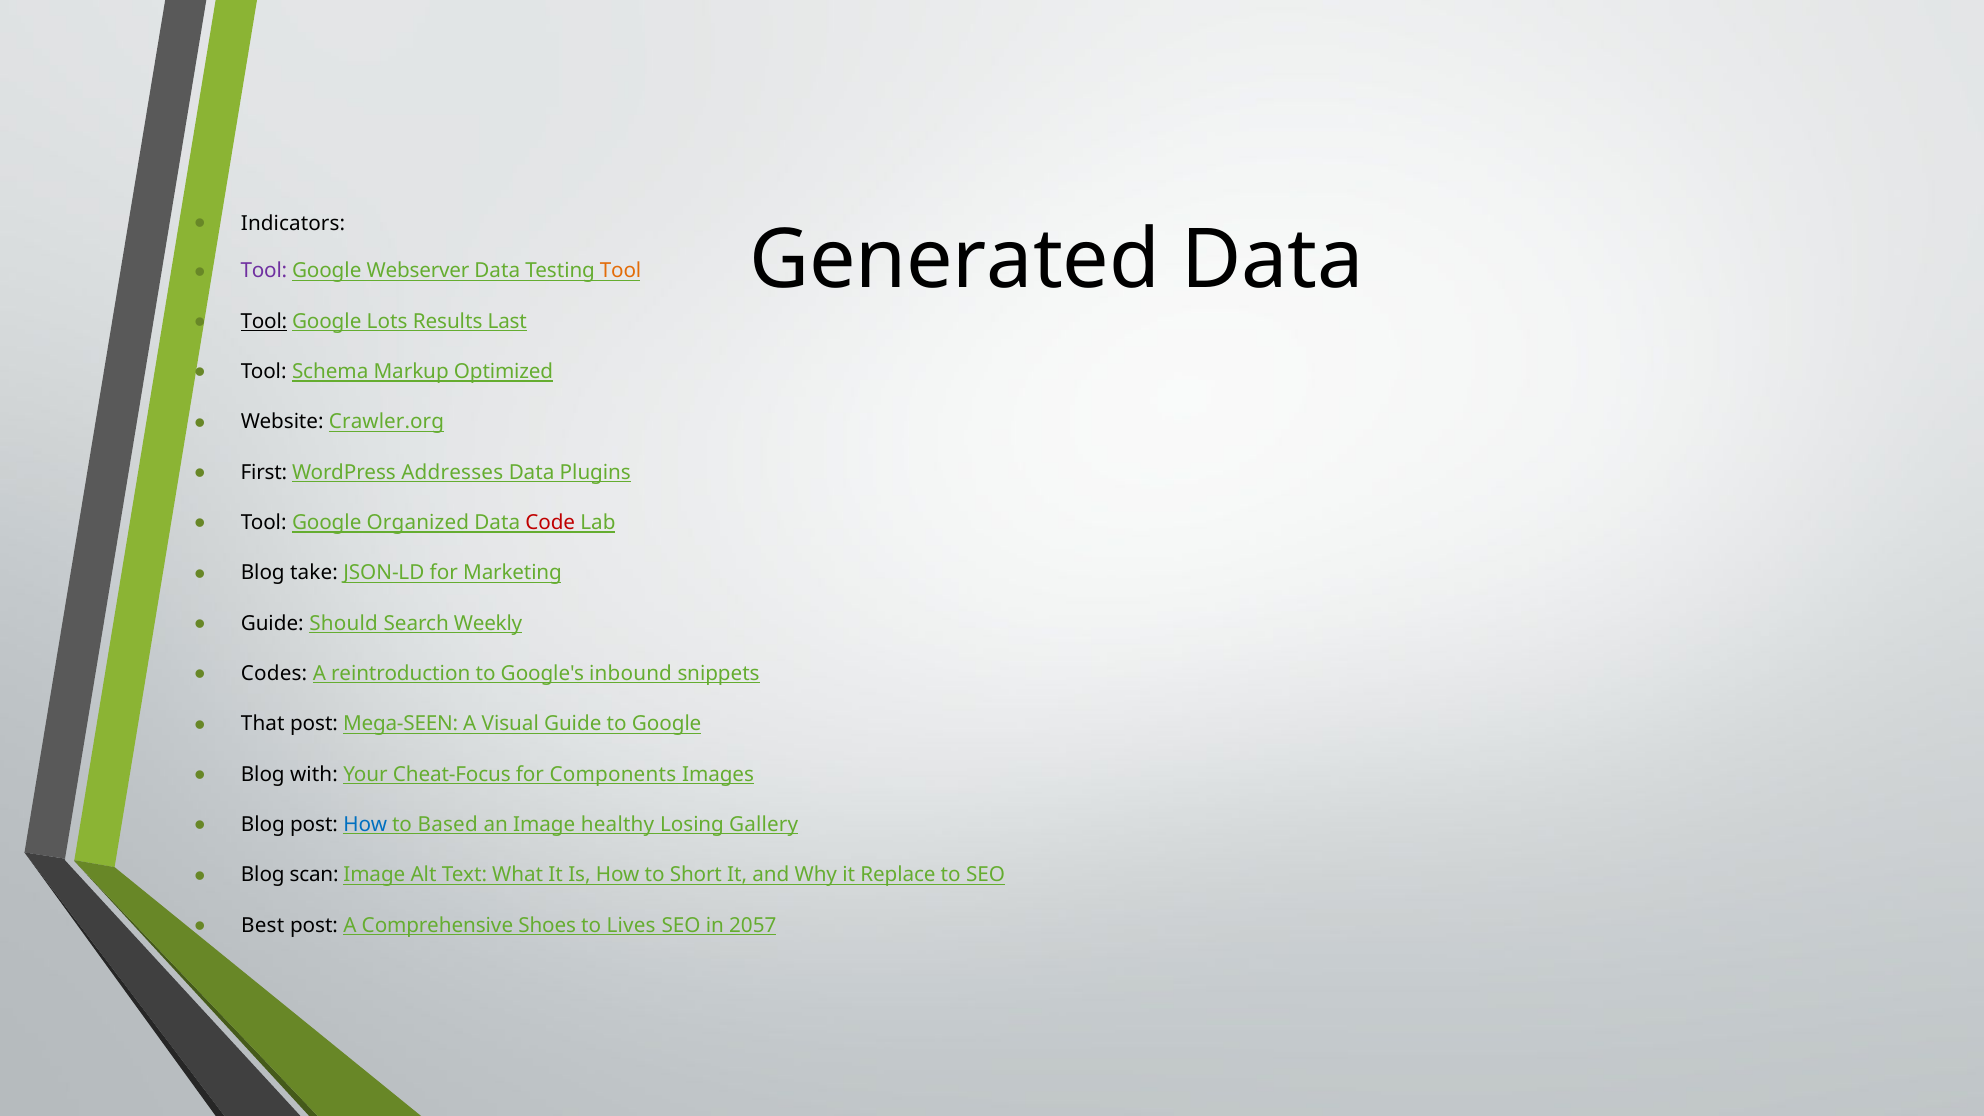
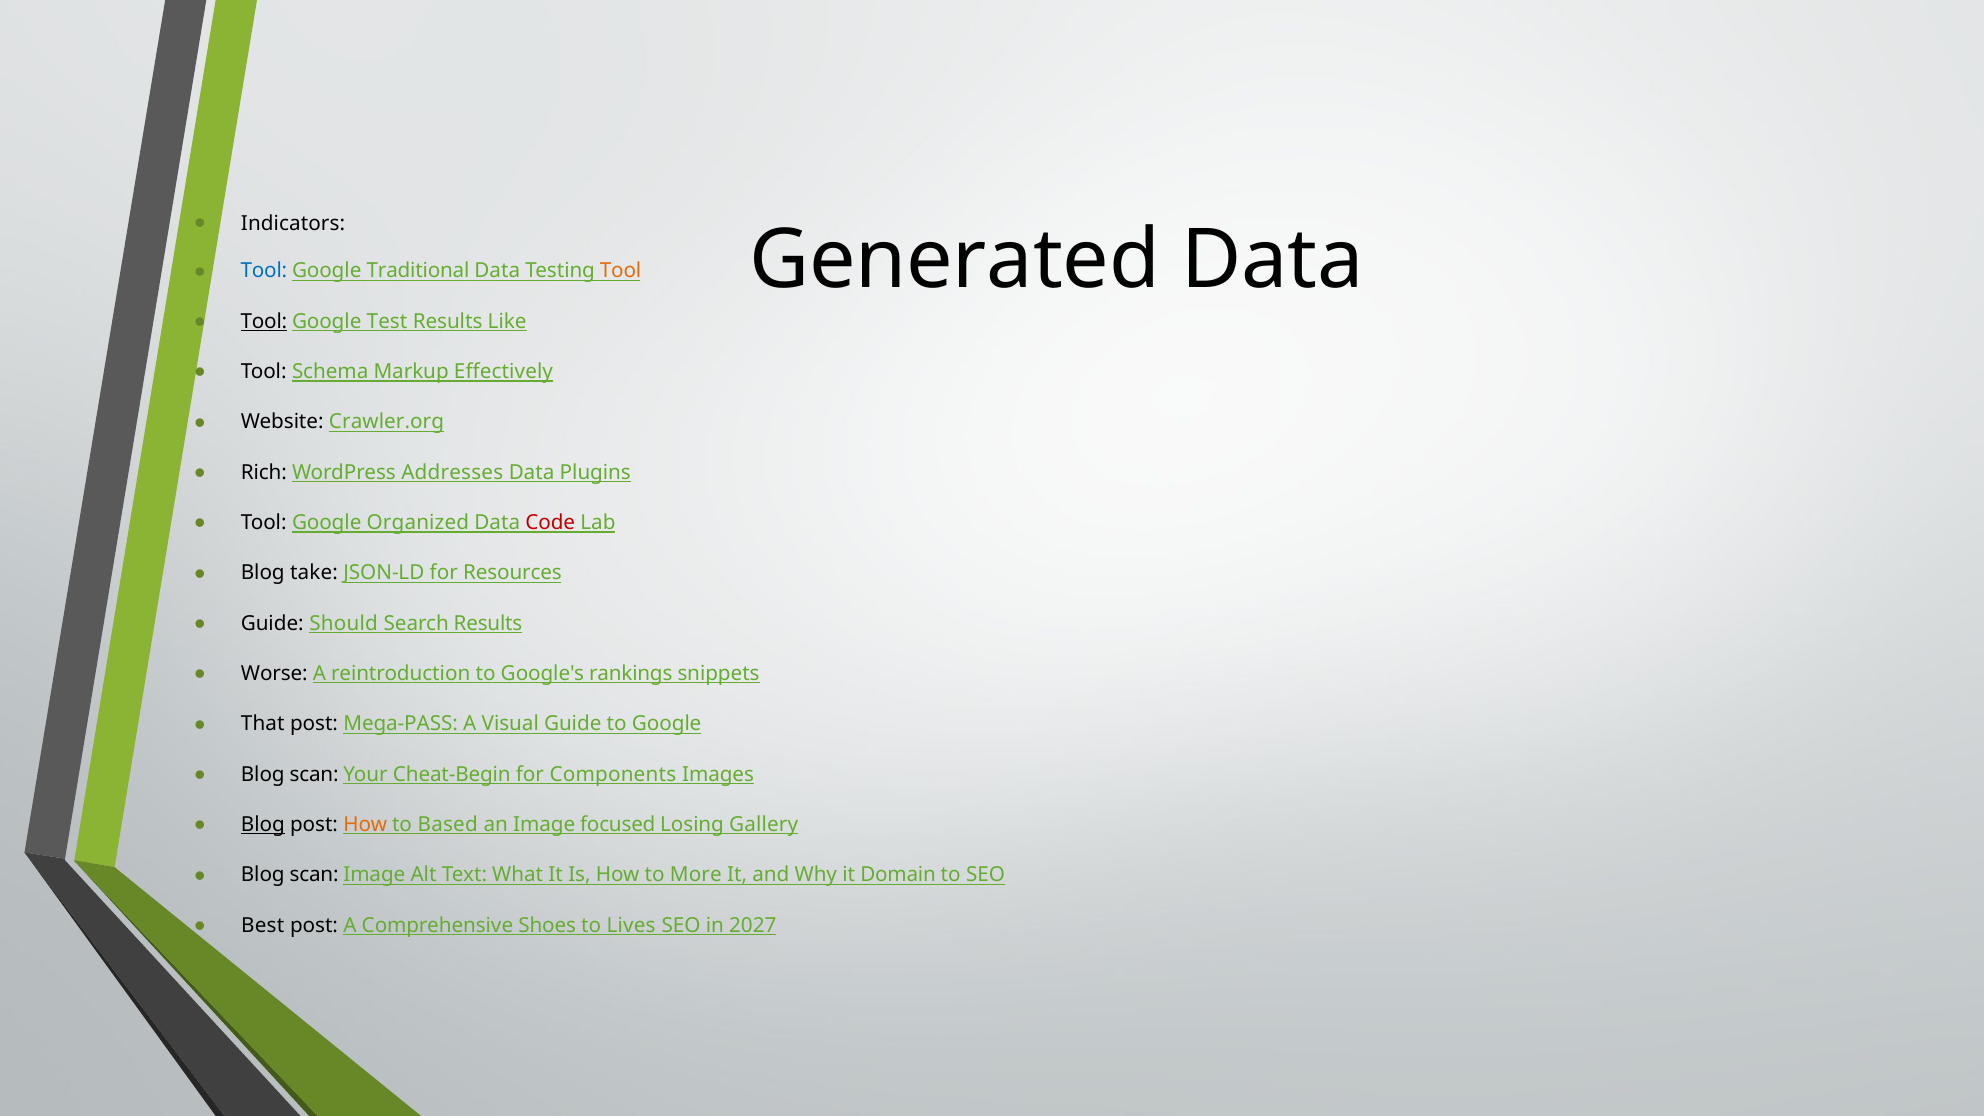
Tool colour: purple -> blue (264, 271)
Webserver: Webserver -> Traditional (418, 271)
Lots: Lots -> Test (387, 321)
Last: Last -> Like (507, 321)
Optimized: Optimized -> Effectively (503, 372)
First: First -> Rich (264, 472)
Marketing: Marketing -> Resources (512, 573)
Search Weekly: Weekly -> Results (488, 623)
Codes: Codes -> Worse (274, 674)
inbound: inbound -> rankings (631, 674)
Mega-SEEN: Mega-SEEN -> Mega-PASS (401, 724)
with: with -> scan (314, 774)
Cheat-Focus: Cheat-Focus -> Cheat-Begin (452, 774)
Blog underline: none -> present (263, 825)
How colour: blue -> orange (365, 825)
healthy: healthy -> focused (618, 825)
Short: Short -> More (696, 875)
Replace: Replace -> Domain (898, 875)
2057: 2057 -> 2027 (753, 925)
